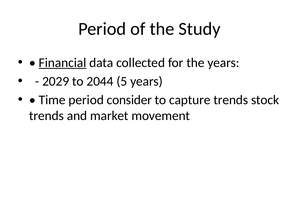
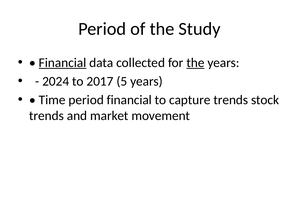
the underline: none -> present (195, 63)
2029: 2029 -> 2024 (56, 81)
2044: 2044 -> 2017 (100, 81)
period consider: consider -> financial (129, 100)
